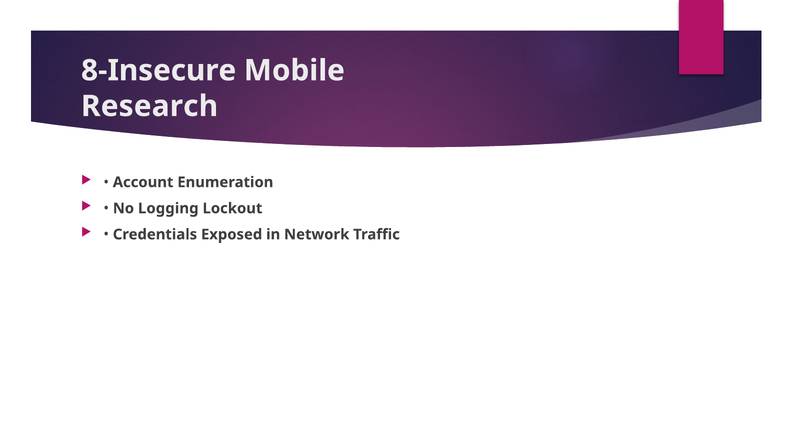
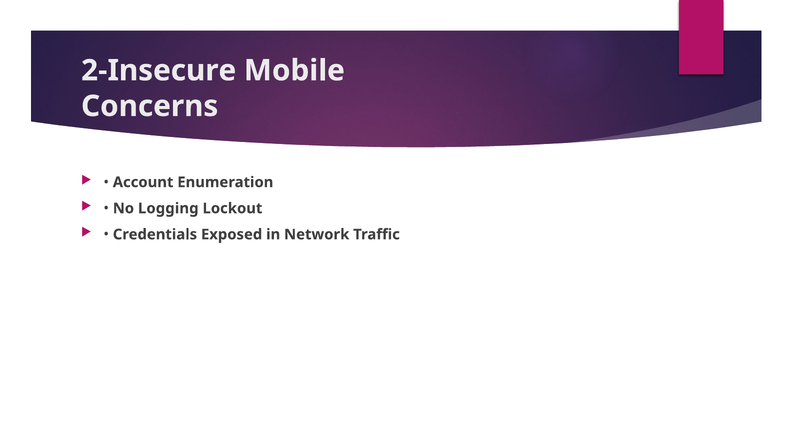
8-Insecure: 8-Insecure -> 2-Insecure (159, 71)
Research: Research -> Concerns (150, 106)
